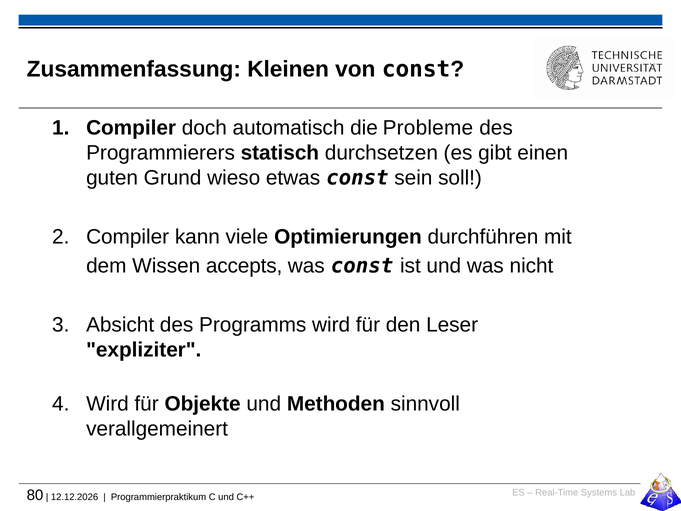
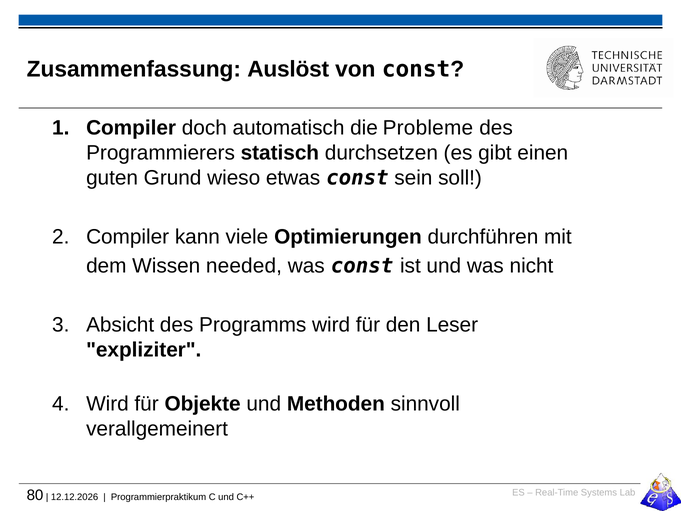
Kleinen: Kleinen -> Auslöst (288, 69)
accepts: accepts -> needed (244, 266)
